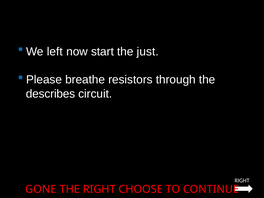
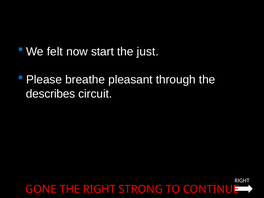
left: left -> felt (55, 52)
resistors: resistors -> pleasant (130, 80)
CHOOSE: CHOOSE -> STRONG (141, 189)
